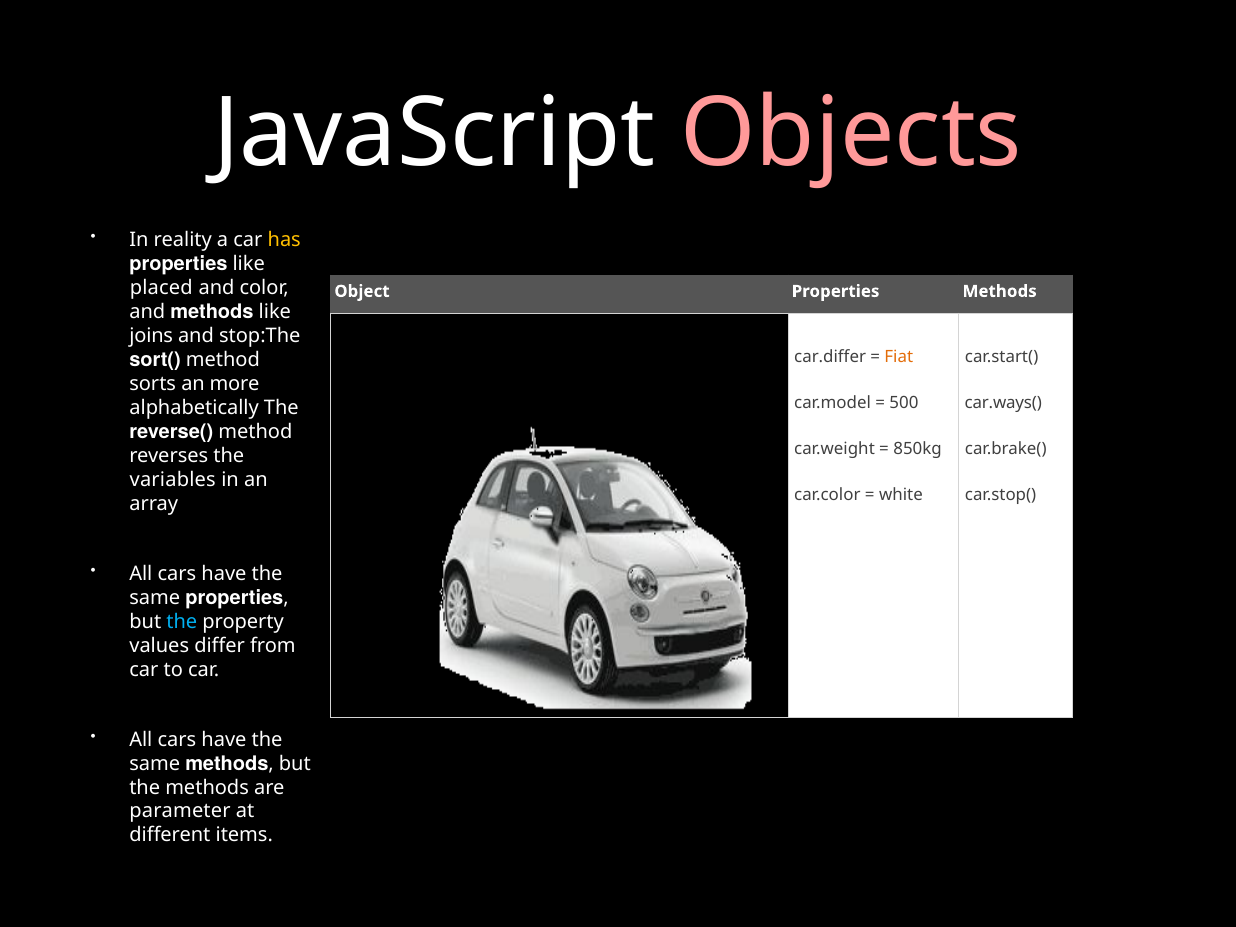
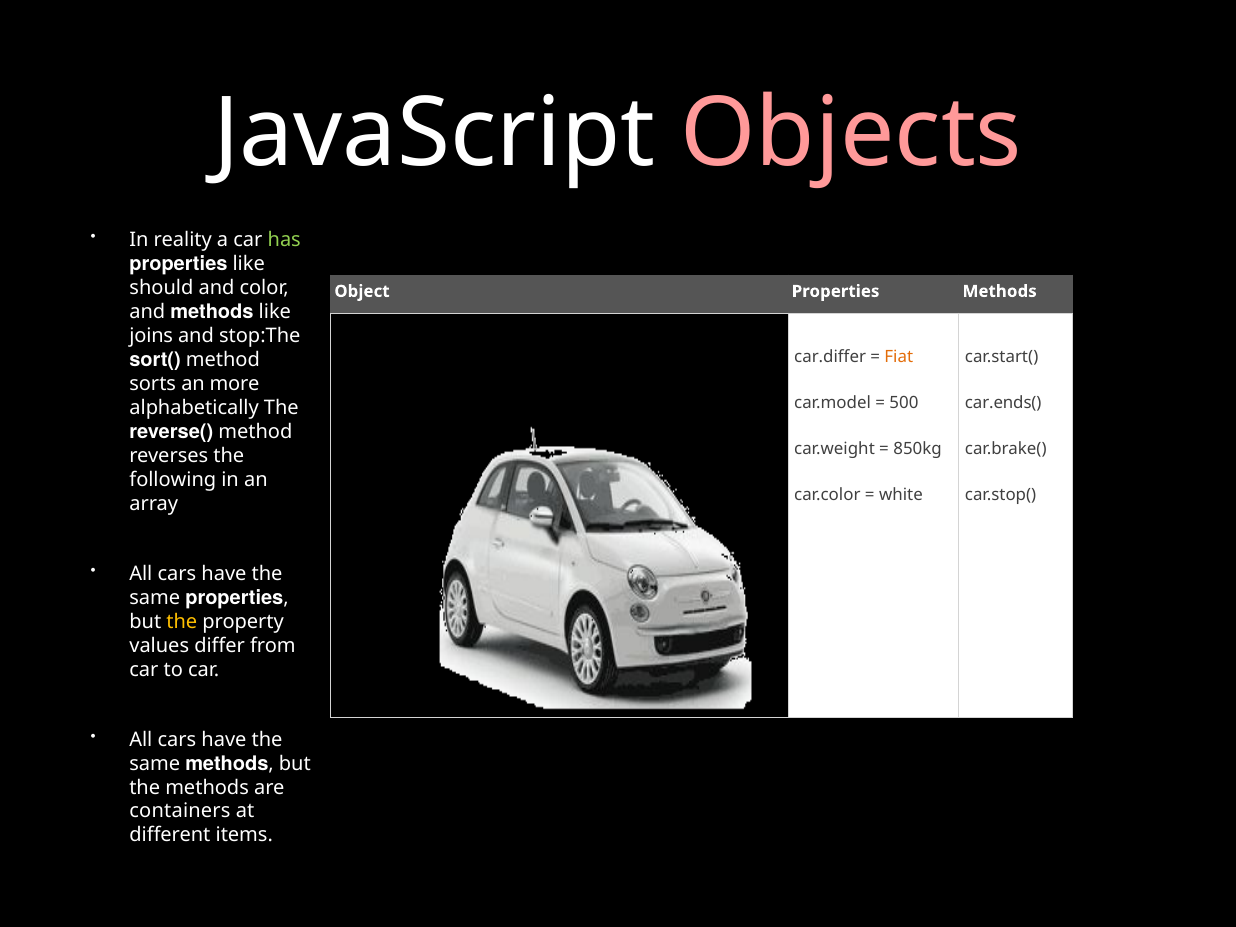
has colour: yellow -> light green (284, 240)
placed: placed -> should (161, 288)
car.ways(: car.ways( -> car.ends( (1003, 403)
variables: variables -> following (173, 480)
the colour: light blue -> yellow (182, 622)
parameter: parameter -> containers (180, 811)
